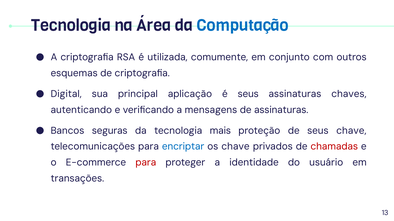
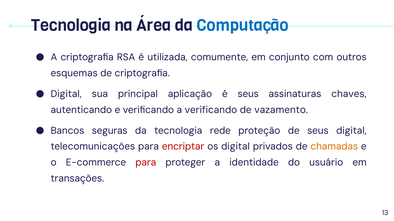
a mensagens: mensagens -> verificando (211, 110)
de assinaturas: assinaturas -> vazamento (281, 110)
mais: mais -> rede (220, 131)
seus chave: chave -> digital (351, 131)
encriptar colour: blue -> red (183, 147)
os chave: chave -> digital (236, 147)
chamadas colour: red -> orange (334, 147)
